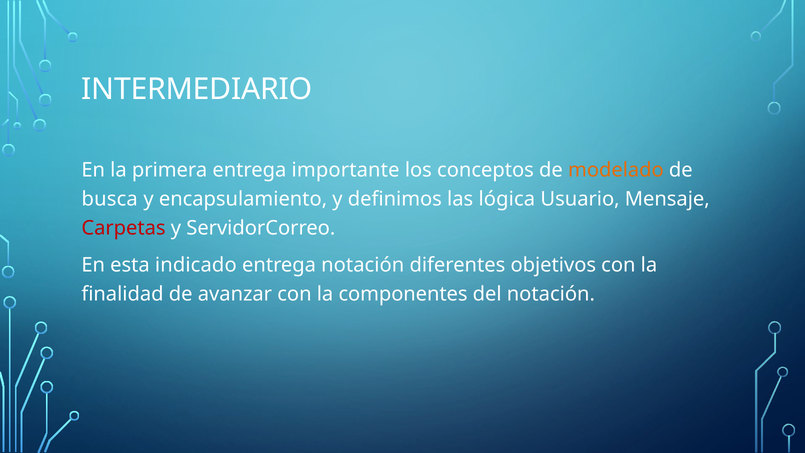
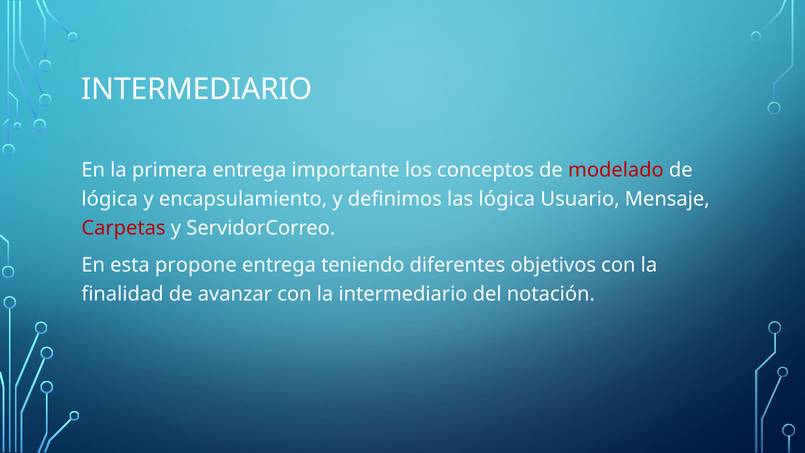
modelado colour: orange -> red (616, 170)
busca: busca -> lógica (110, 199)
indicado: indicado -> propone (196, 265)
entrega notación: notación -> teniendo (363, 265)
la componentes: componentes -> intermediario (403, 294)
